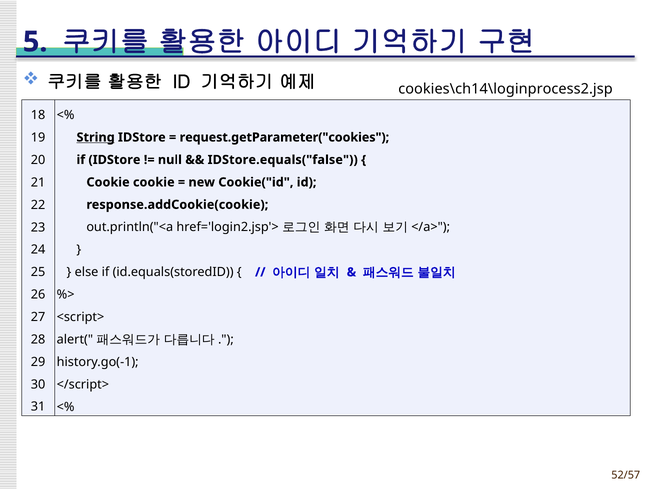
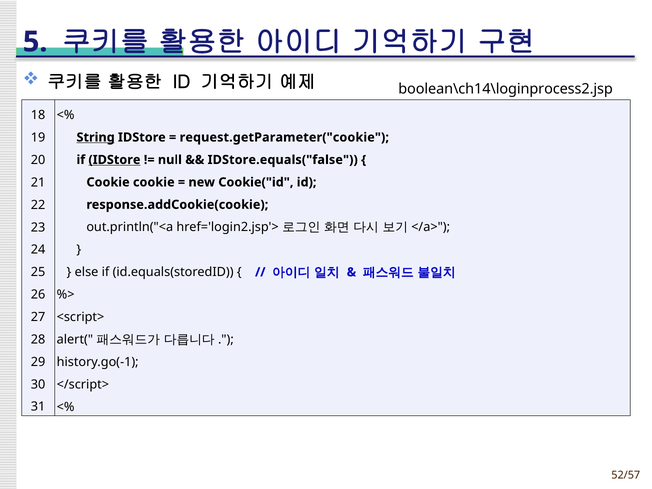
cookies\ch14\loginprocess2.jsp: cookies\ch14\loginprocess2.jsp -> boolean\ch14\loginprocess2.jsp (506, 89)
request.getParameter("cookies: request.getParameter("cookies -> request.getParameter("cookie (284, 137)
IDStore underline: none -> present (114, 160)
